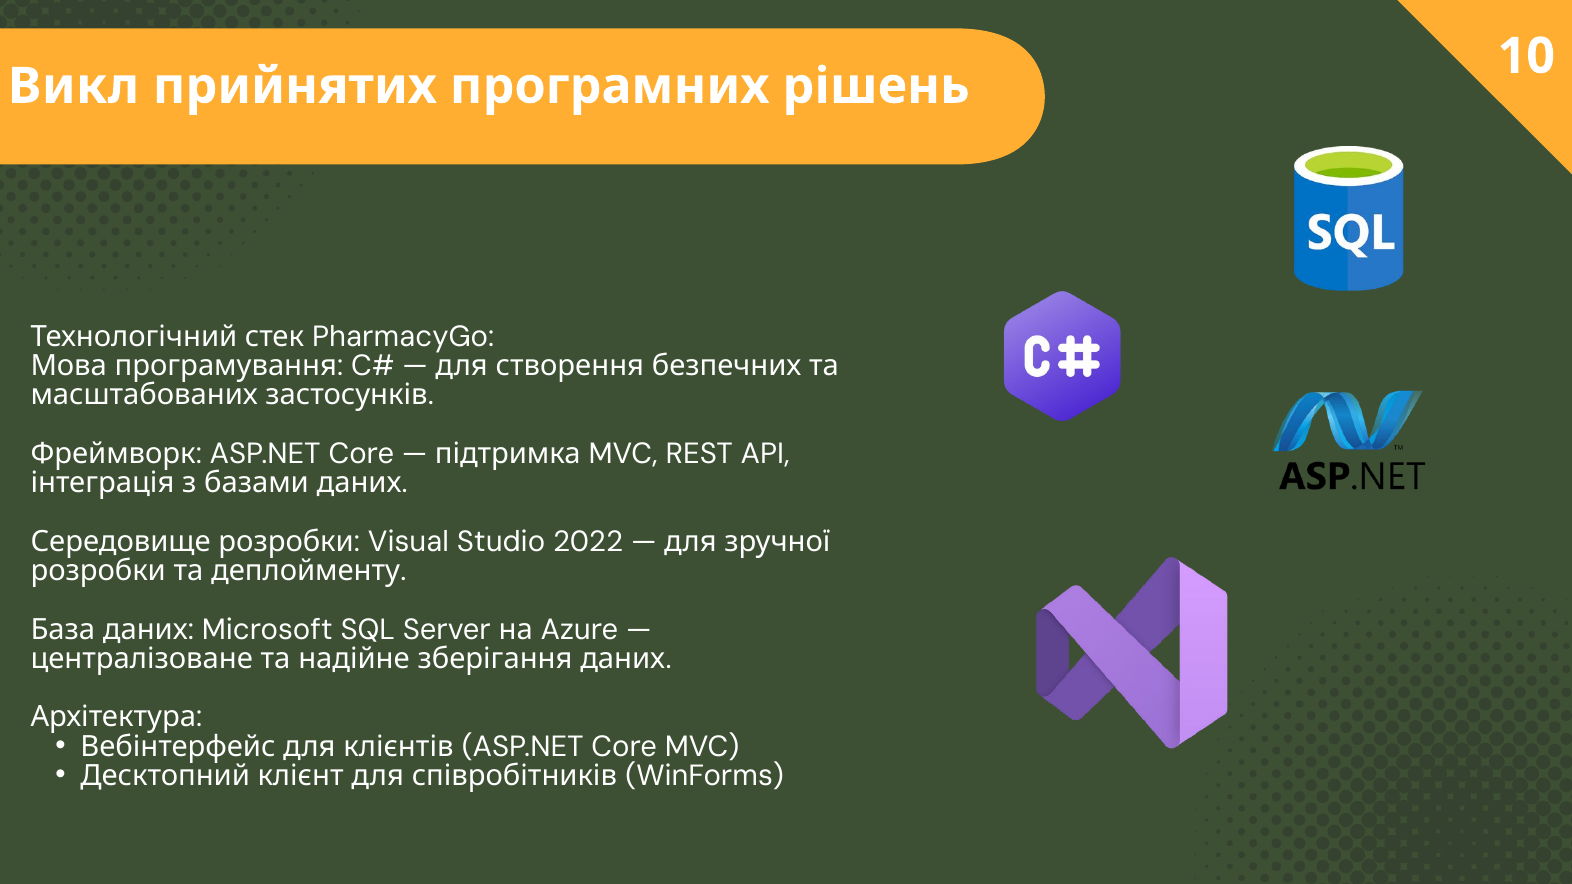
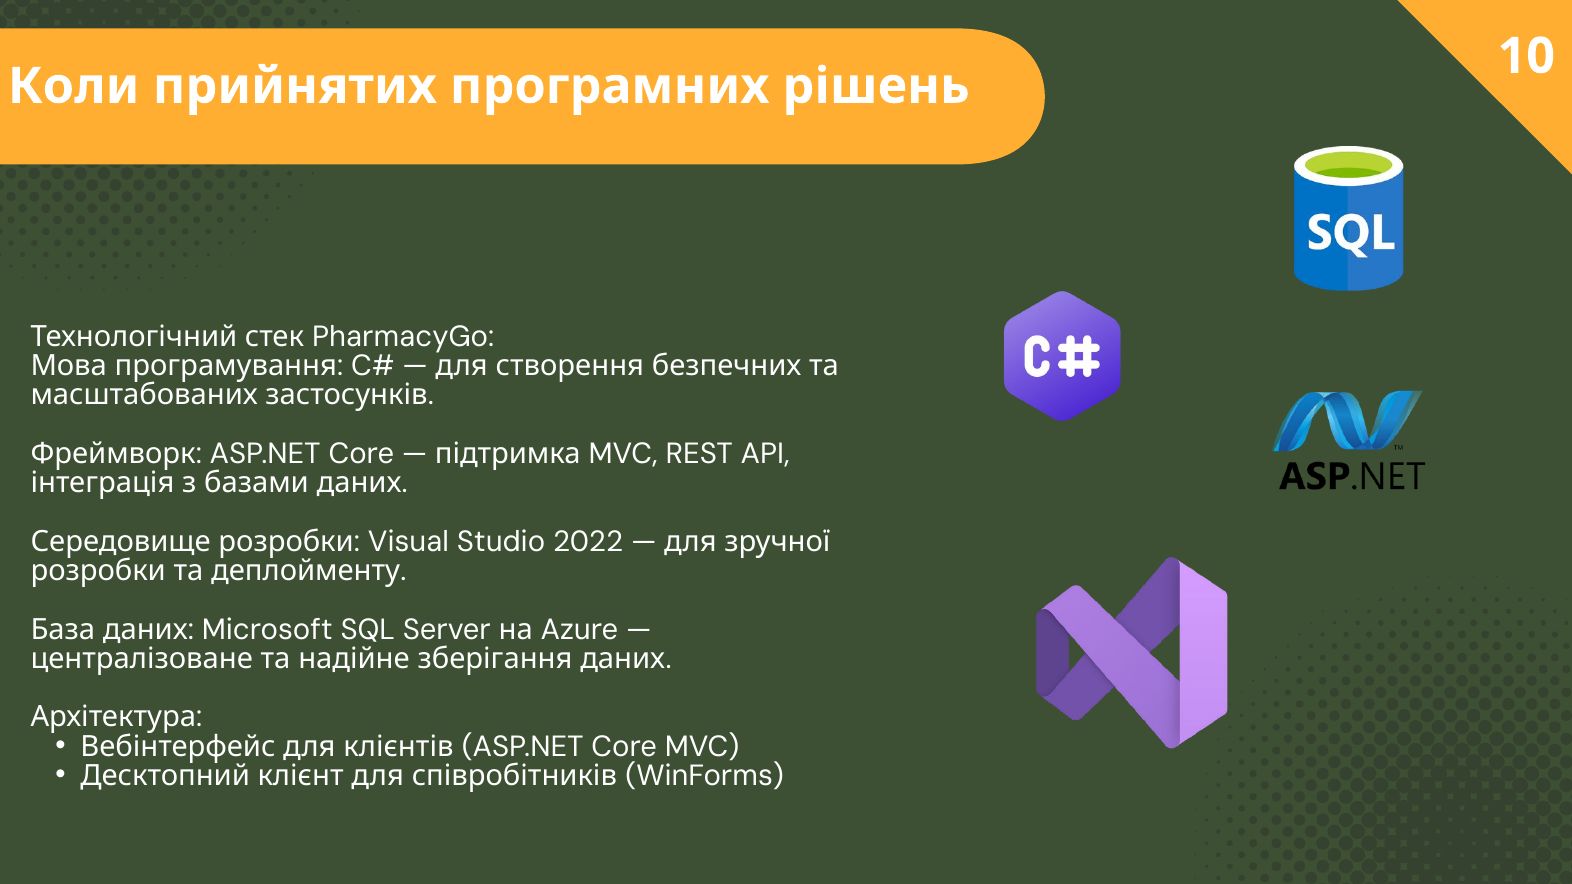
Викл: Викл -> Коли (74, 86)
